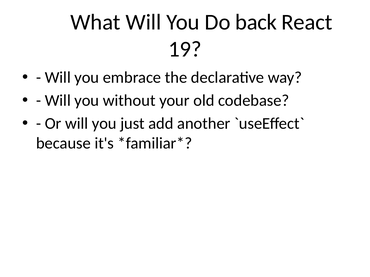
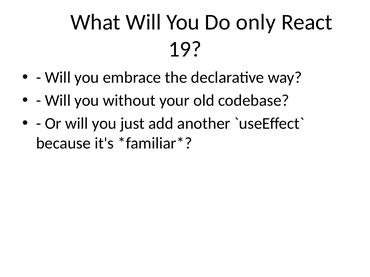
back: back -> only (256, 22)
